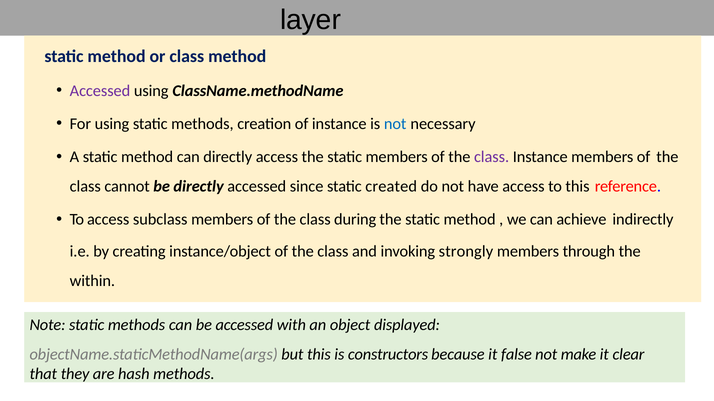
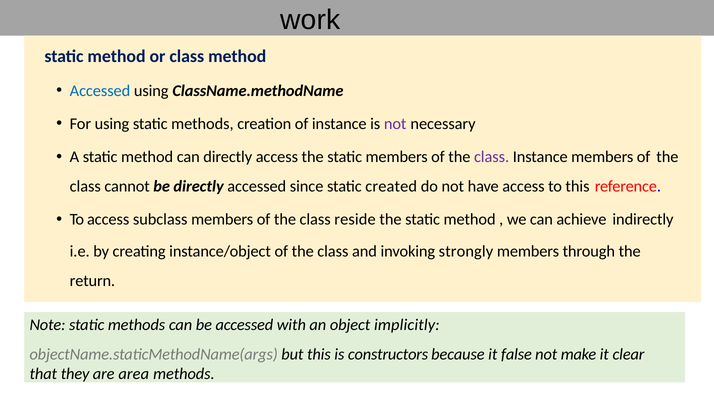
layer: layer -> work (310, 20)
Accessed colour: purple -> blue (100, 91)
not colour: blue -> purple (395, 124)
during: during -> reside (355, 220)
within: within -> return (92, 281)
displayed: displayed -> implicitly (407, 325)
hash: hash -> area (134, 374)
